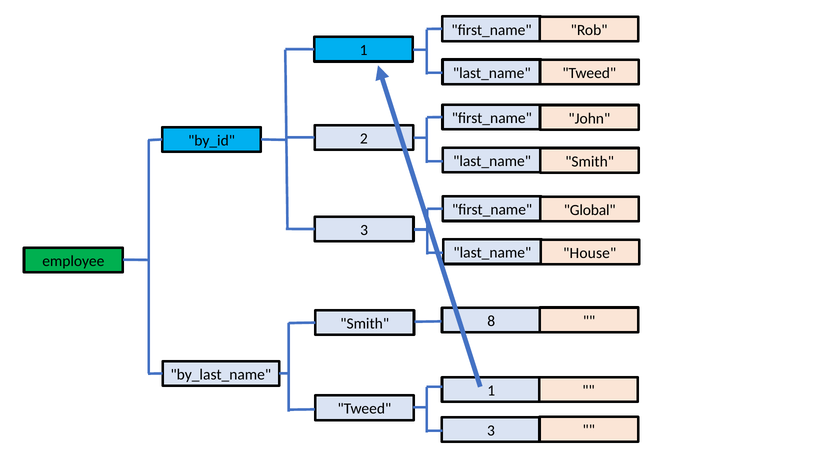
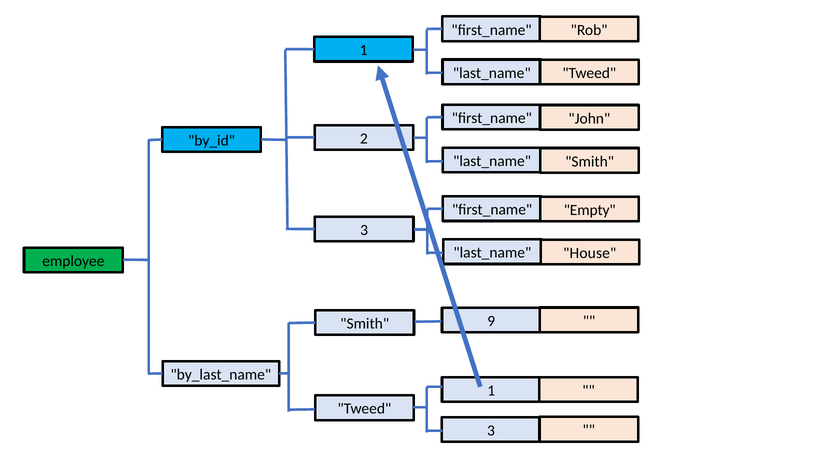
Global: Global -> Empty (590, 210)
8: 8 -> 9 (491, 321)
